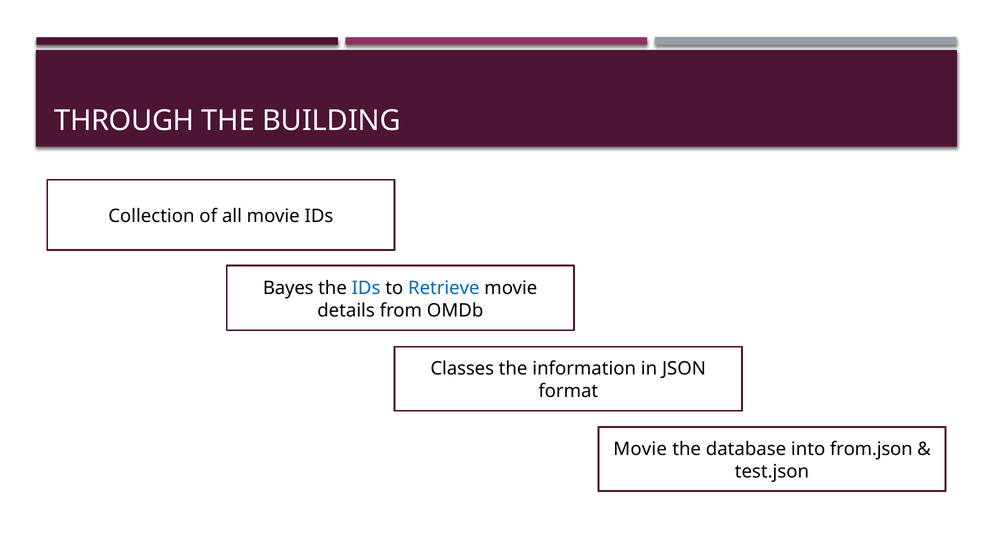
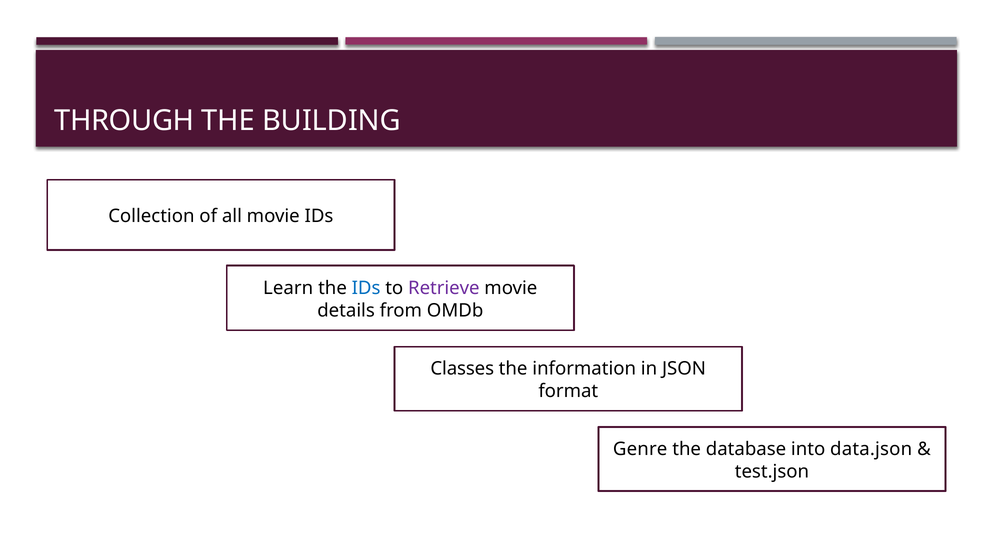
Bayes: Bayes -> Learn (288, 288)
Retrieve colour: blue -> purple (444, 288)
Movie: Movie -> Genre (640, 450)
from.json: from.json -> data.json (871, 450)
